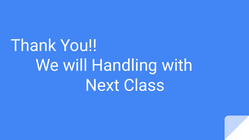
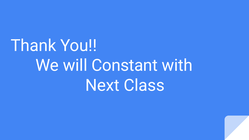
Handling: Handling -> Constant (125, 65)
